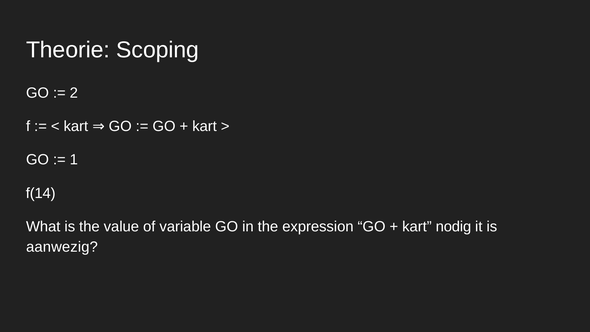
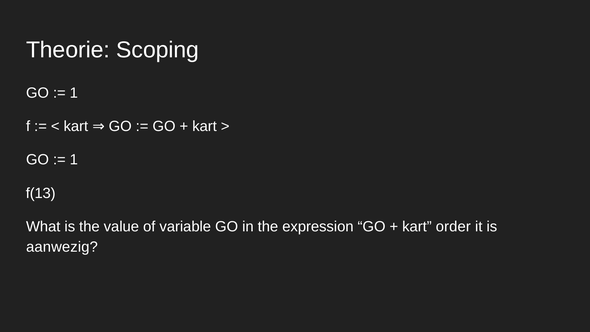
2: 2 -> 1 (74, 93)
f(14: f(14 -> f(13 (41, 193)
nodig: nodig -> order (453, 227)
